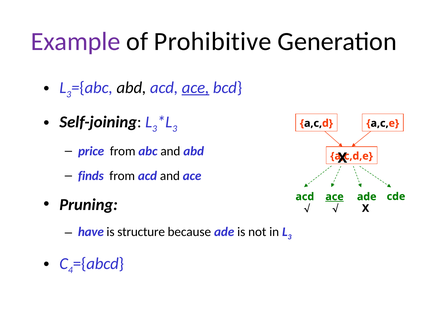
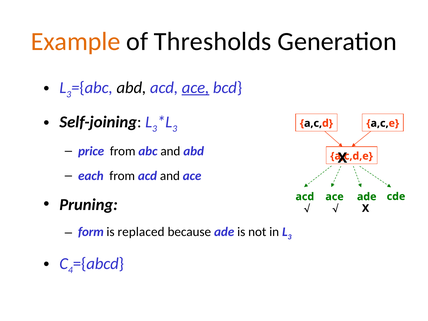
Example colour: purple -> orange (76, 41)
Prohibitive: Prohibitive -> Thresholds (213, 41)
finds: finds -> each (91, 176)
ace underline: present -> none (335, 197)
have: have -> form (91, 232)
structure: structure -> replaced (141, 232)
